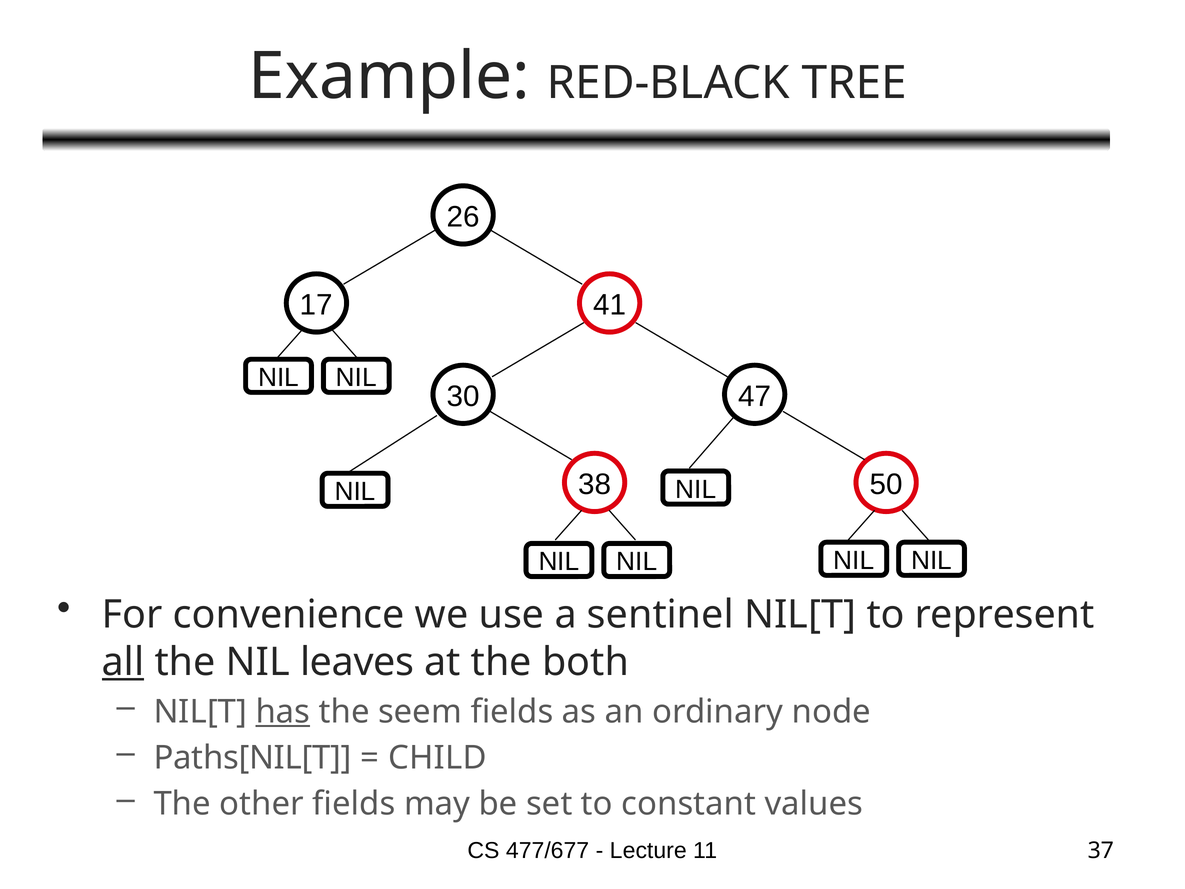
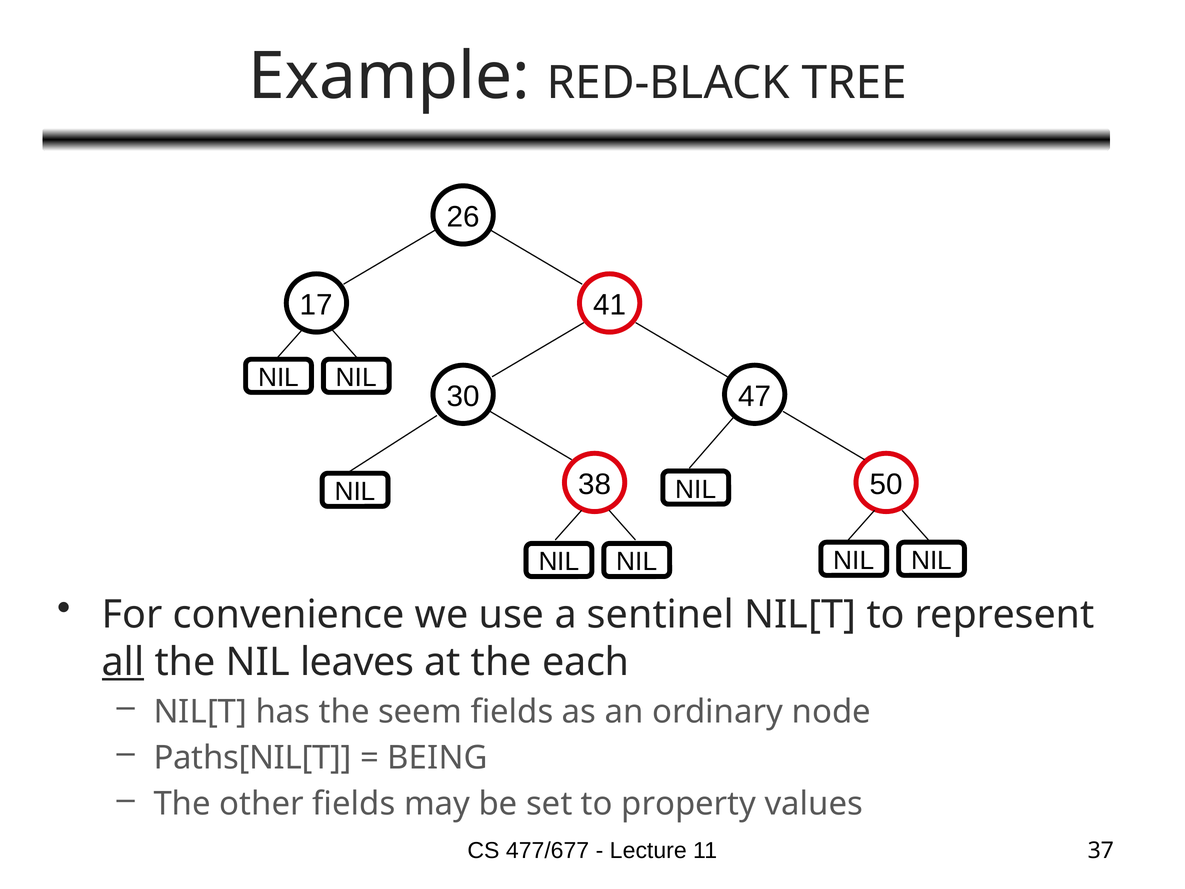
both: both -> each (586, 662)
has underline: present -> none (283, 712)
CHILD: CHILD -> BEING (438, 758)
constant: constant -> property (689, 804)
